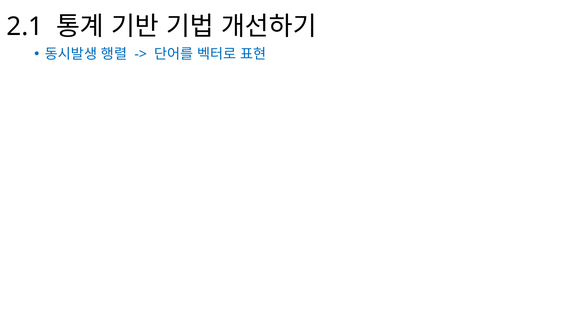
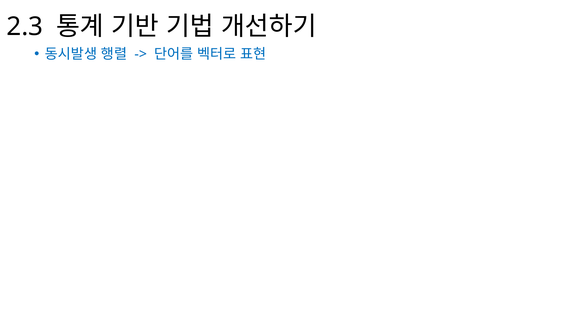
2.1: 2.1 -> 2.3 (25, 27)
